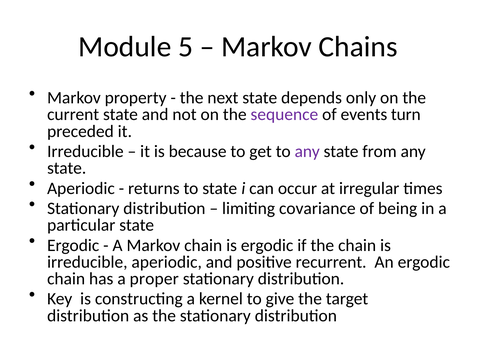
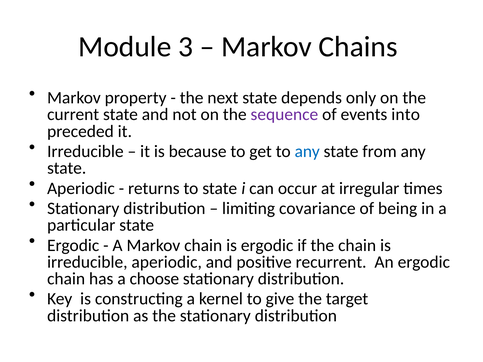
5: 5 -> 3 (186, 47)
turn: turn -> into (406, 115)
any colour: purple -> blue (307, 152)
proper: proper -> choose (154, 279)
